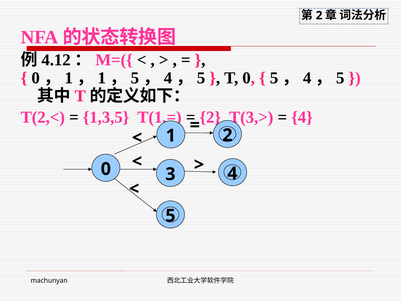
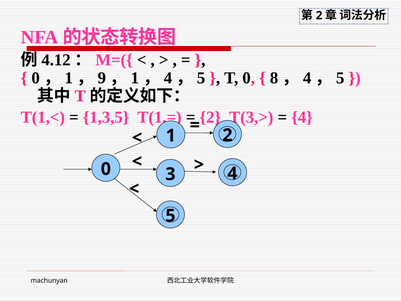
1: 1 -> 9 (102, 78)
5: 5 -> 1 (135, 78)
5: 5 -> 8 (274, 78)
T(2,<: T(2,< -> T(1,< (43, 117)
